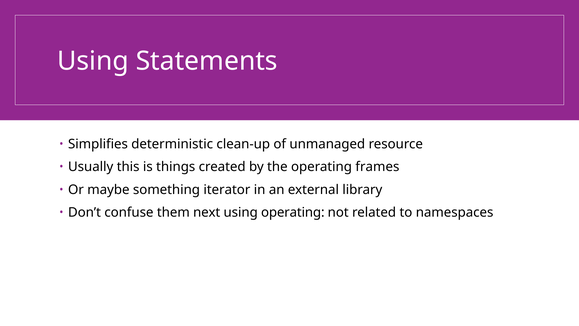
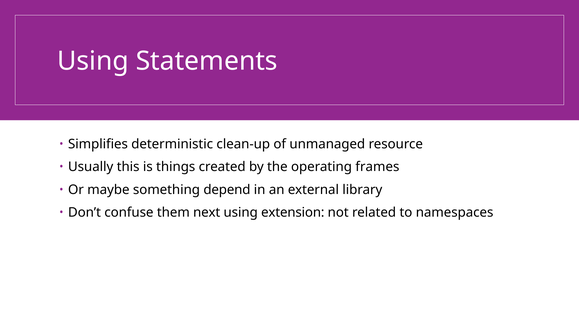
iterator: iterator -> depend (227, 190)
using operating: operating -> extension (293, 212)
